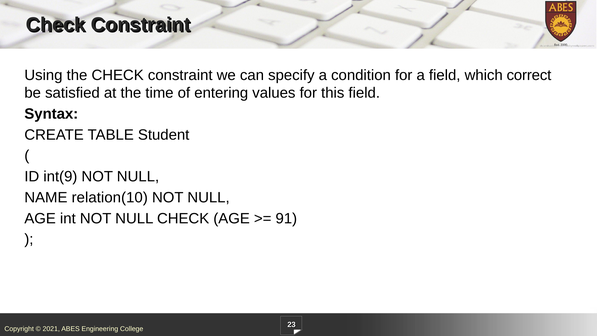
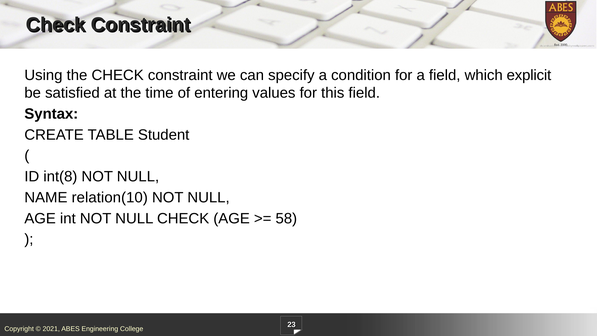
correct: correct -> explicit (529, 75)
int(9: int(9 -> int(8 (60, 177)
91: 91 -> 58 (286, 218)
